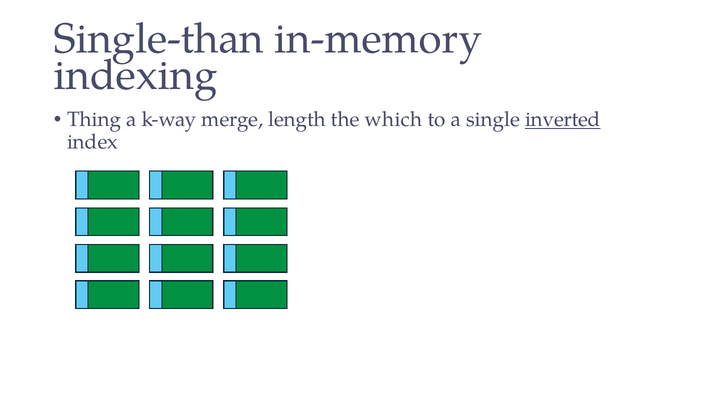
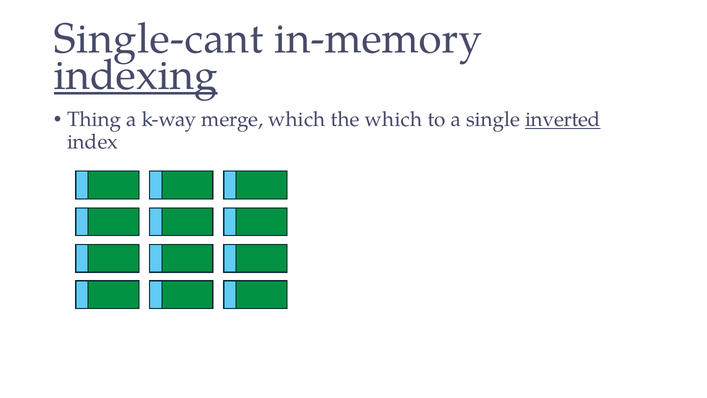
Single-than: Single-than -> Single-cant (159, 39)
indexing underline: none -> present (136, 75)
merge length: length -> which (297, 119)
